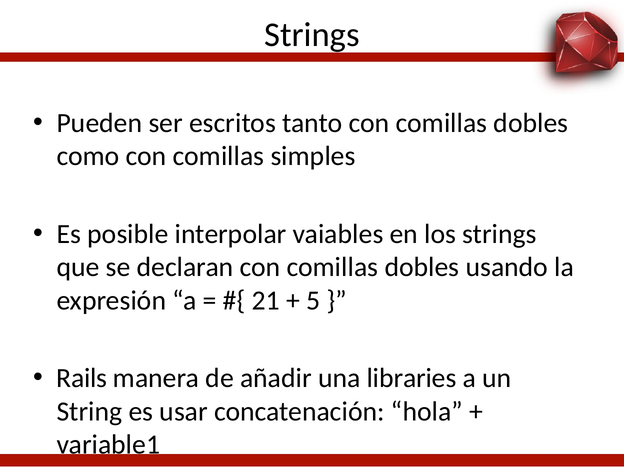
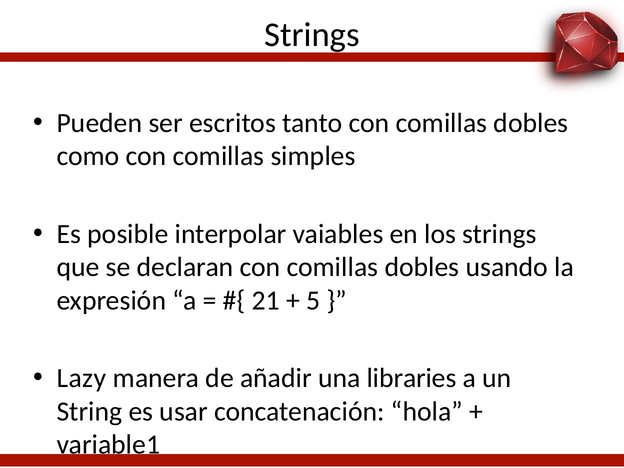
Rails: Rails -> Lazy (82, 378)
